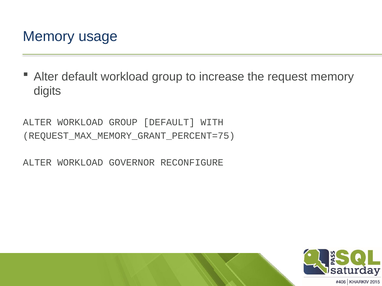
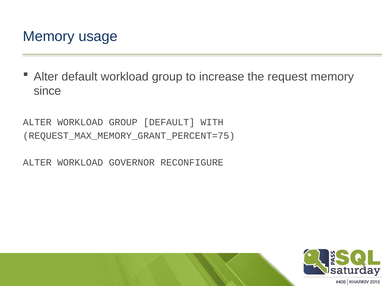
digits: digits -> since (47, 91)
